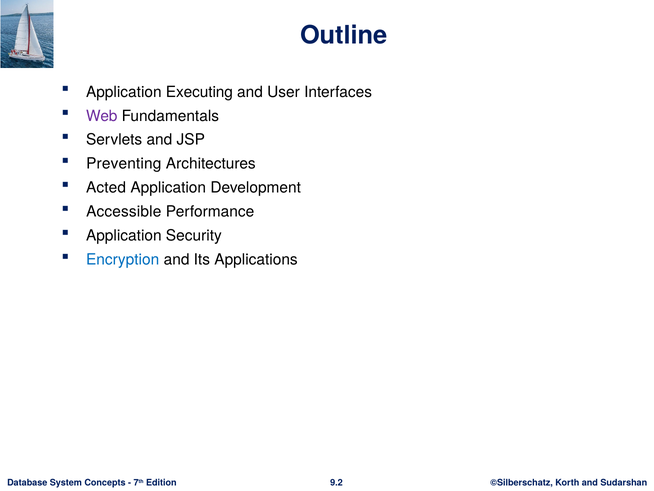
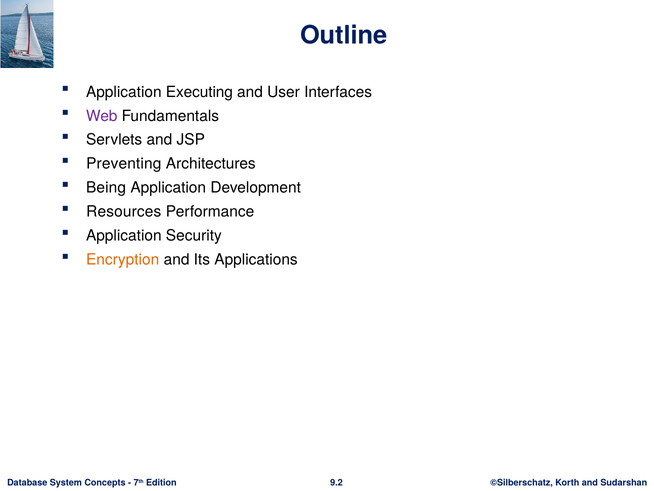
Acted: Acted -> Being (106, 188)
Accessible: Accessible -> Resources (124, 212)
Encryption colour: blue -> orange (123, 259)
